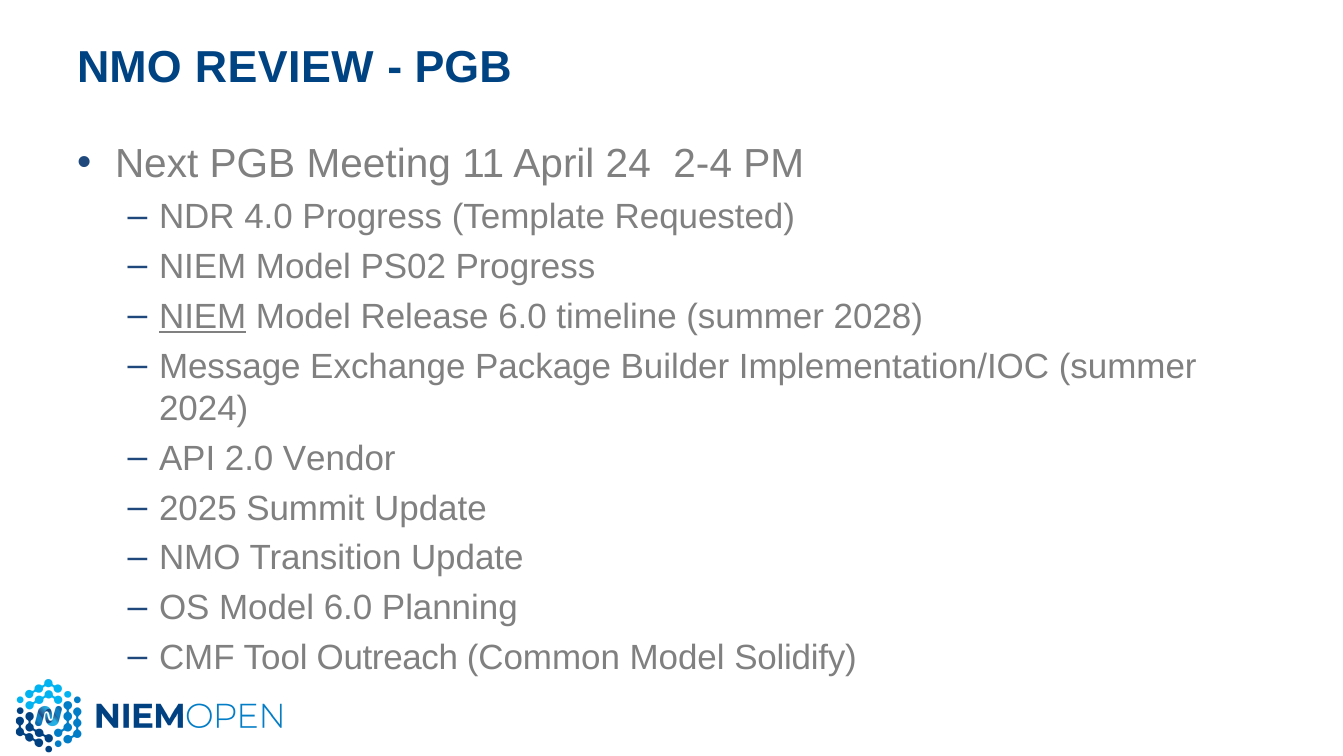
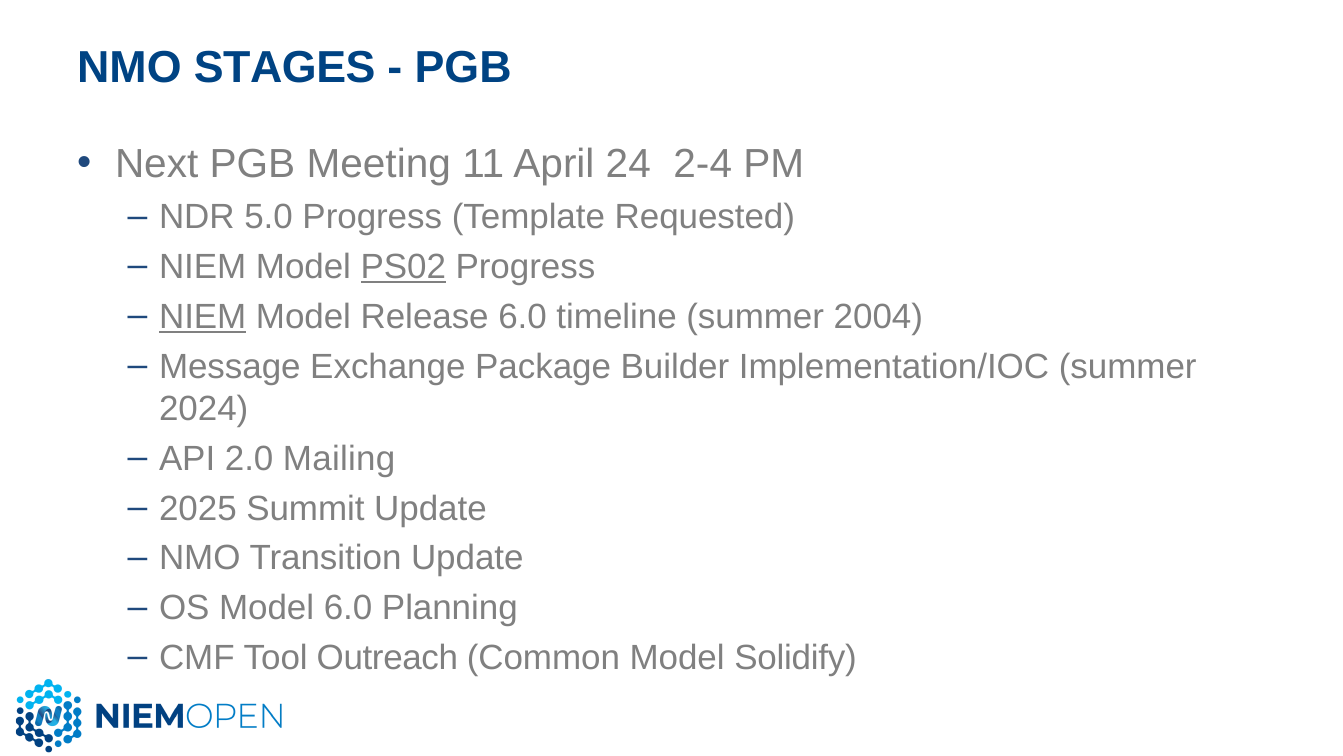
REVIEW: REVIEW -> STAGES (285, 67)
4.0: 4.0 -> 5.0 (269, 217)
PS02 underline: none -> present (403, 267)
2028: 2028 -> 2004 (878, 317)
Vendor: Vendor -> Mailing (339, 458)
